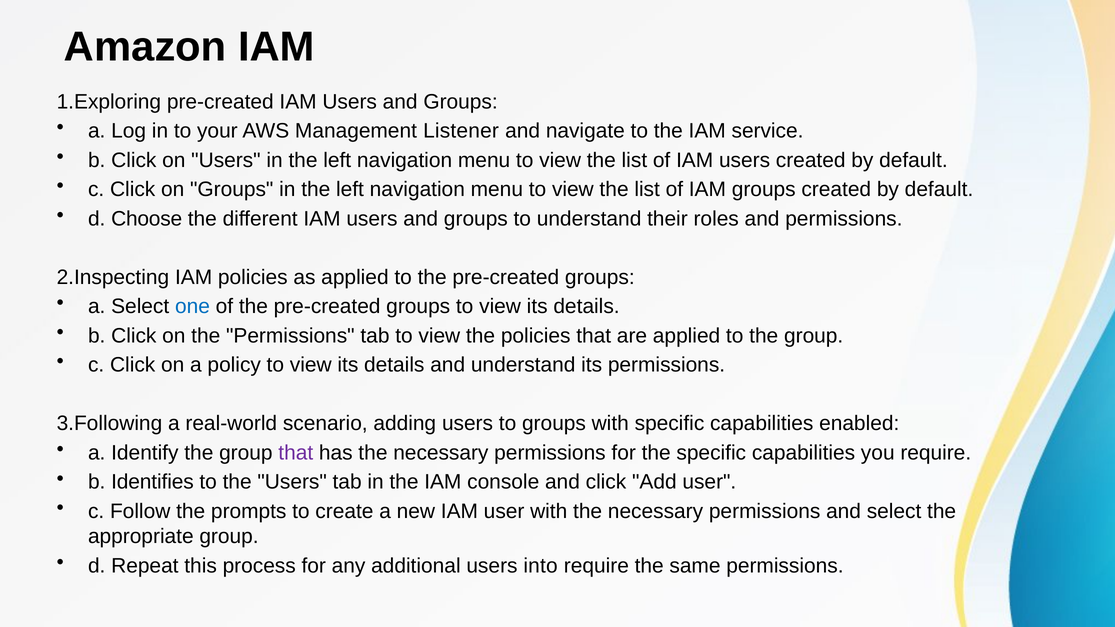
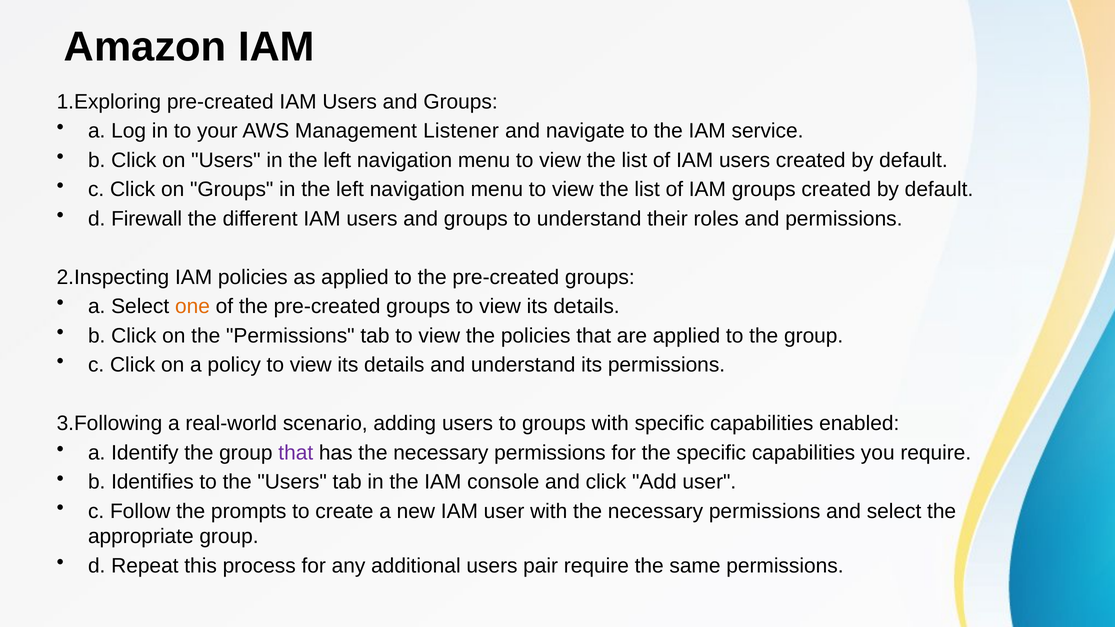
Choose: Choose -> Firewall (147, 219)
one colour: blue -> orange (192, 307)
into: into -> pair (541, 566)
